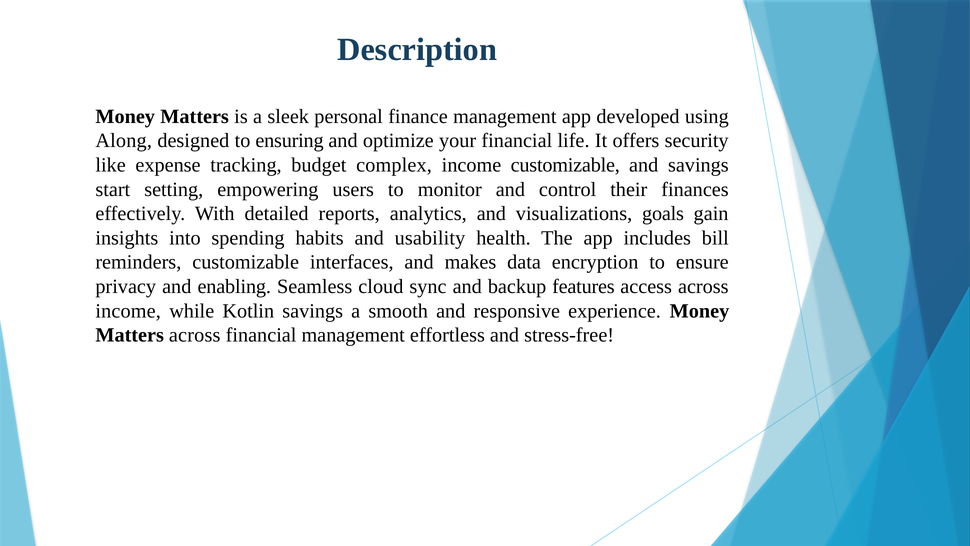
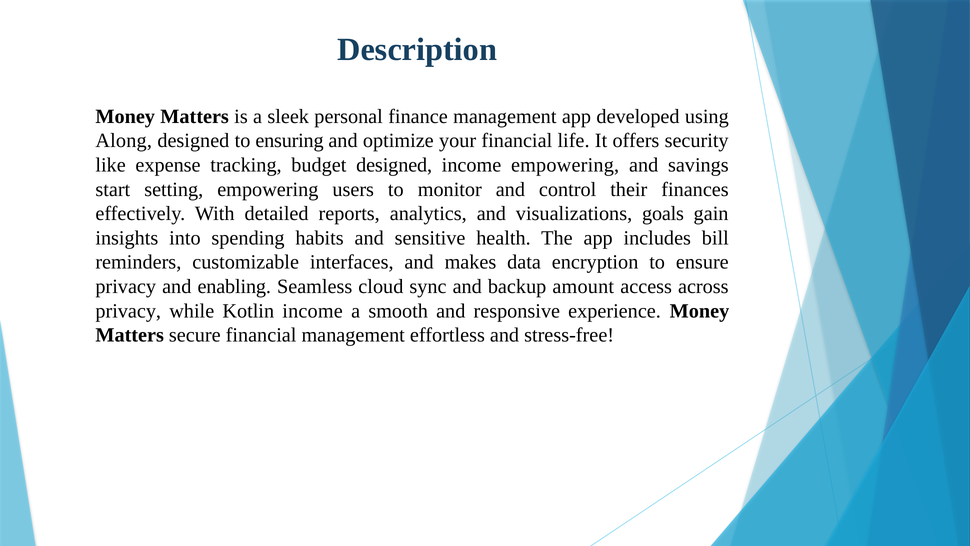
budget complex: complex -> designed (394, 165)
income customizable: customizable -> empowering (565, 165)
usability: usability -> sensitive (430, 238)
features: features -> amount (583, 286)
income: income -> privacy (128, 311)
Kotlin savings: savings -> income (313, 311)
Matters across: across -> secure (195, 335)
